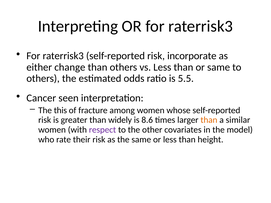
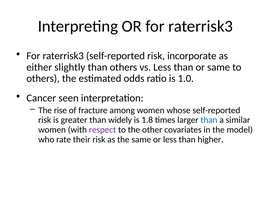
change: change -> slightly (70, 67)
5.5: 5.5 -> 1.0 (186, 79)
this: this -> rise (60, 110)
8.6: 8.6 -> 1.8 (147, 120)
than colour: orange -> blue (209, 120)
height: height -> higher (211, 140)
